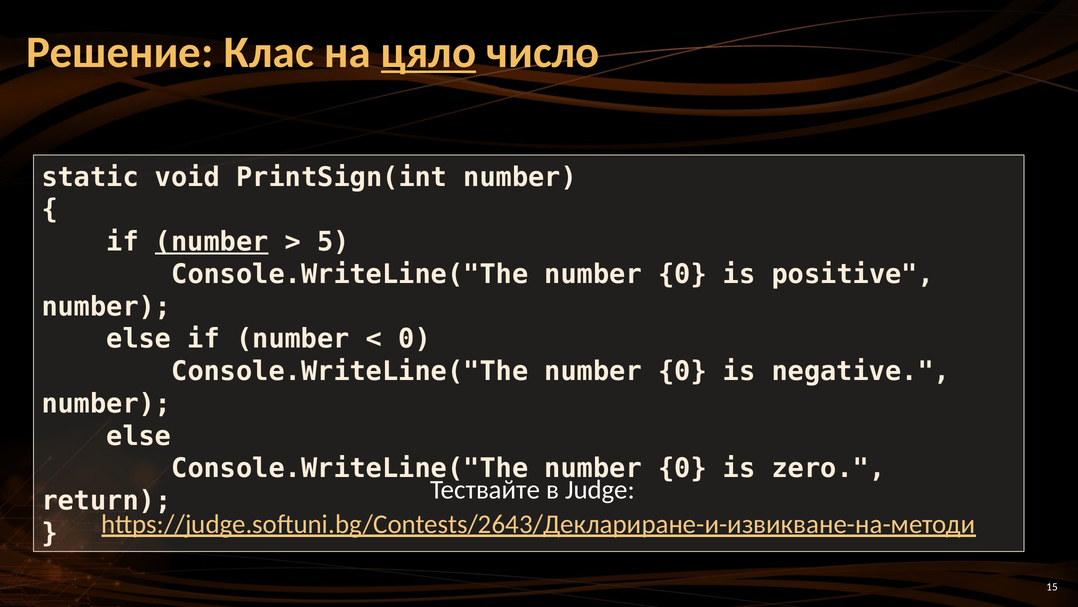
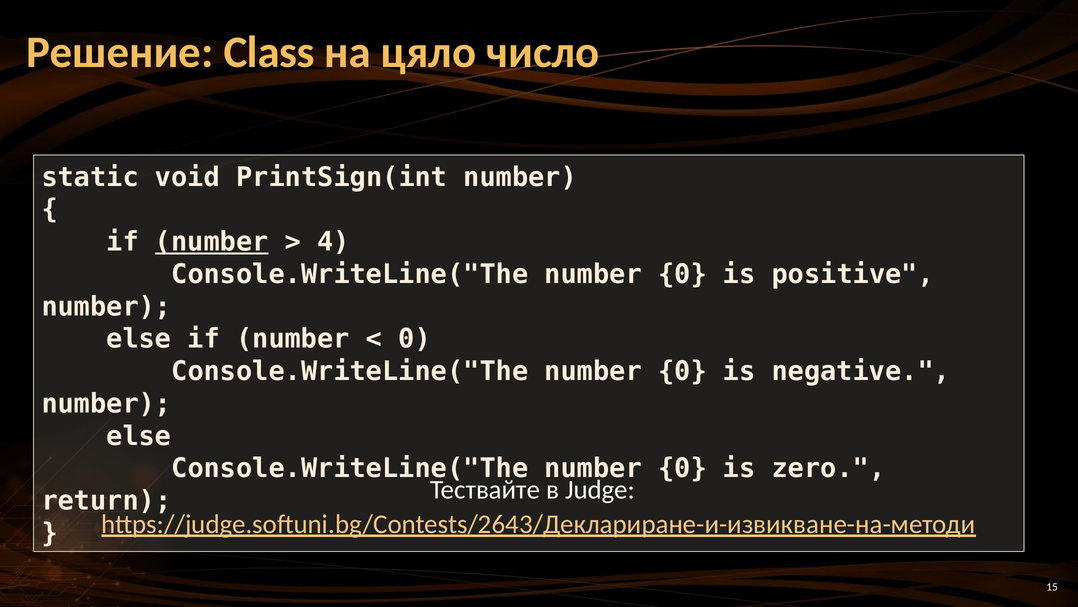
Клас: Клас -> Class (269, 52)
цяло underline: present -> none (428, 52)
5: 5 -> 4 (333, 242)
